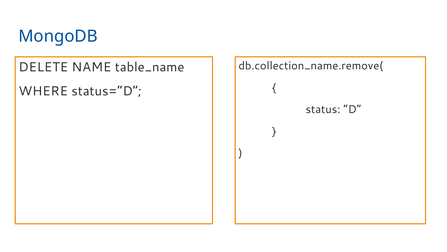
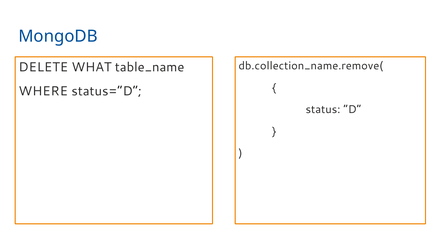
NAME: NAME -> WHAT (92, 67)
